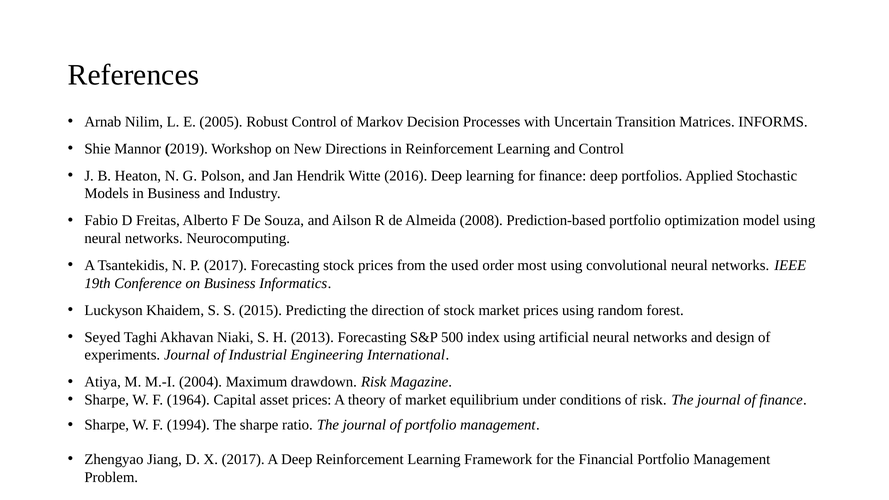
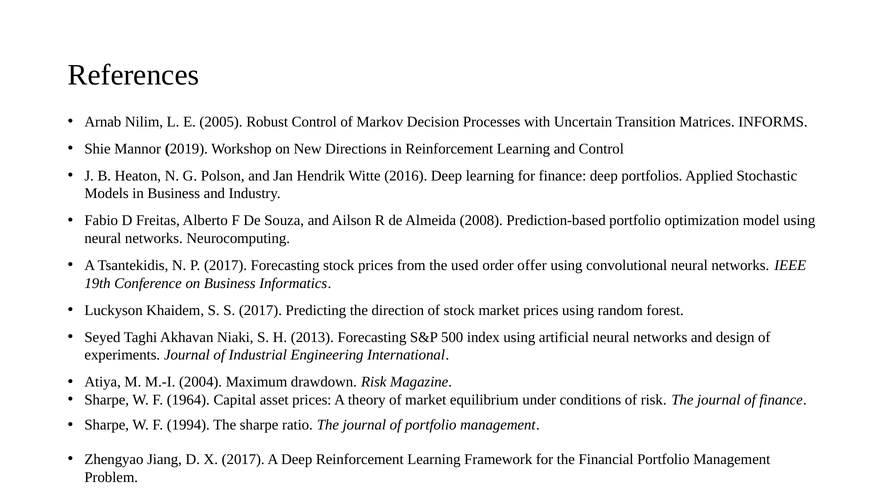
most: most -> offer (532, 265)
S 2015: 2015 -> 2017 (260, 310)
